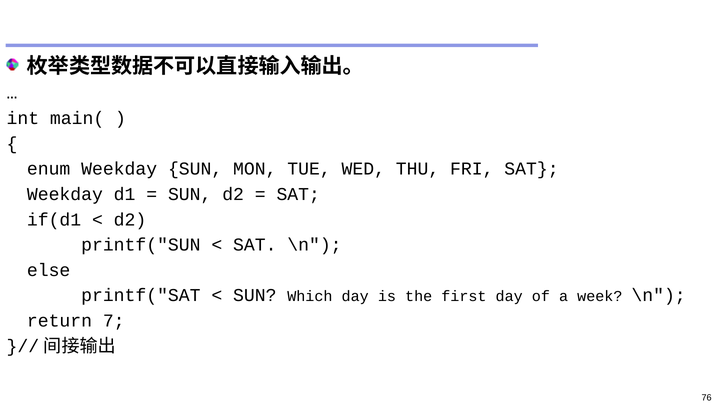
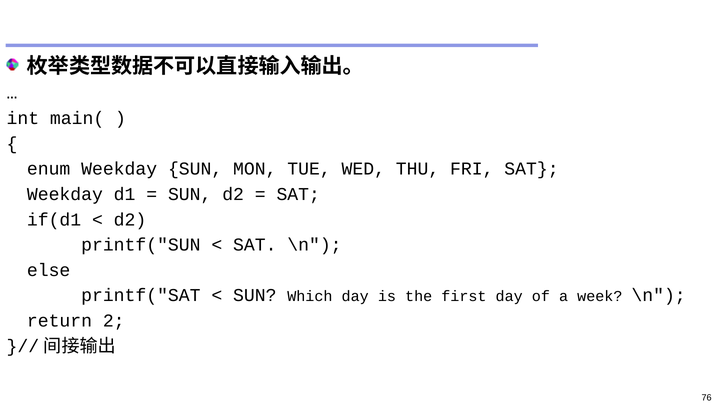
7: 7 -> 2 (114, 321)
